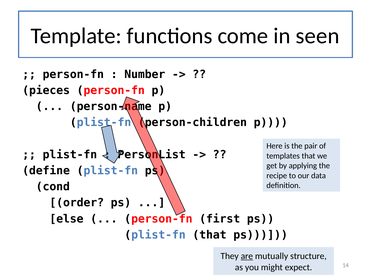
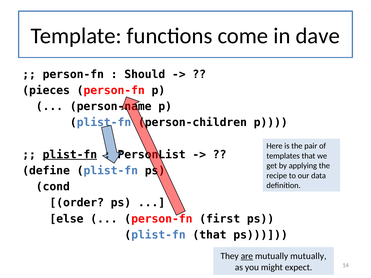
seen: seen -> dave (318, 36)
Number: Number -> Should (145, 74)
plist-fn underline: none -> present (70, 155)
mutually structure: structure -> mutually (308, 256)
